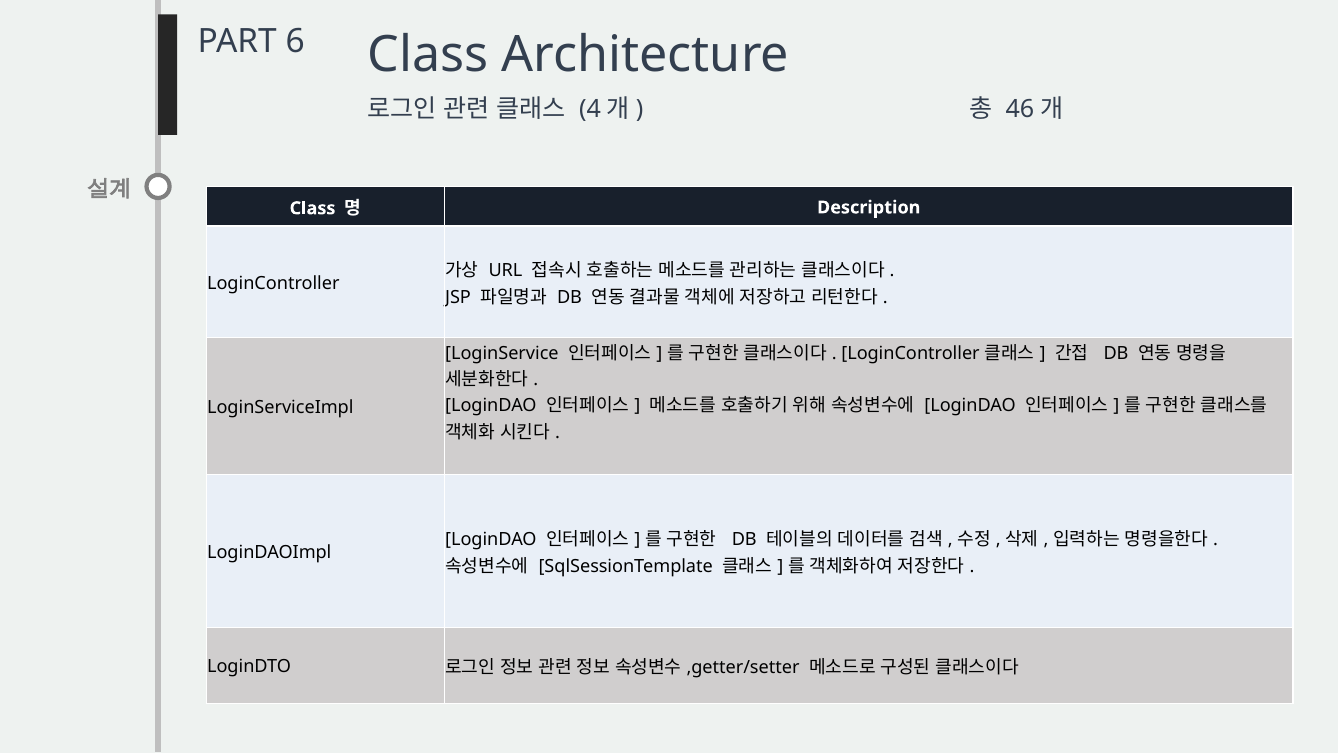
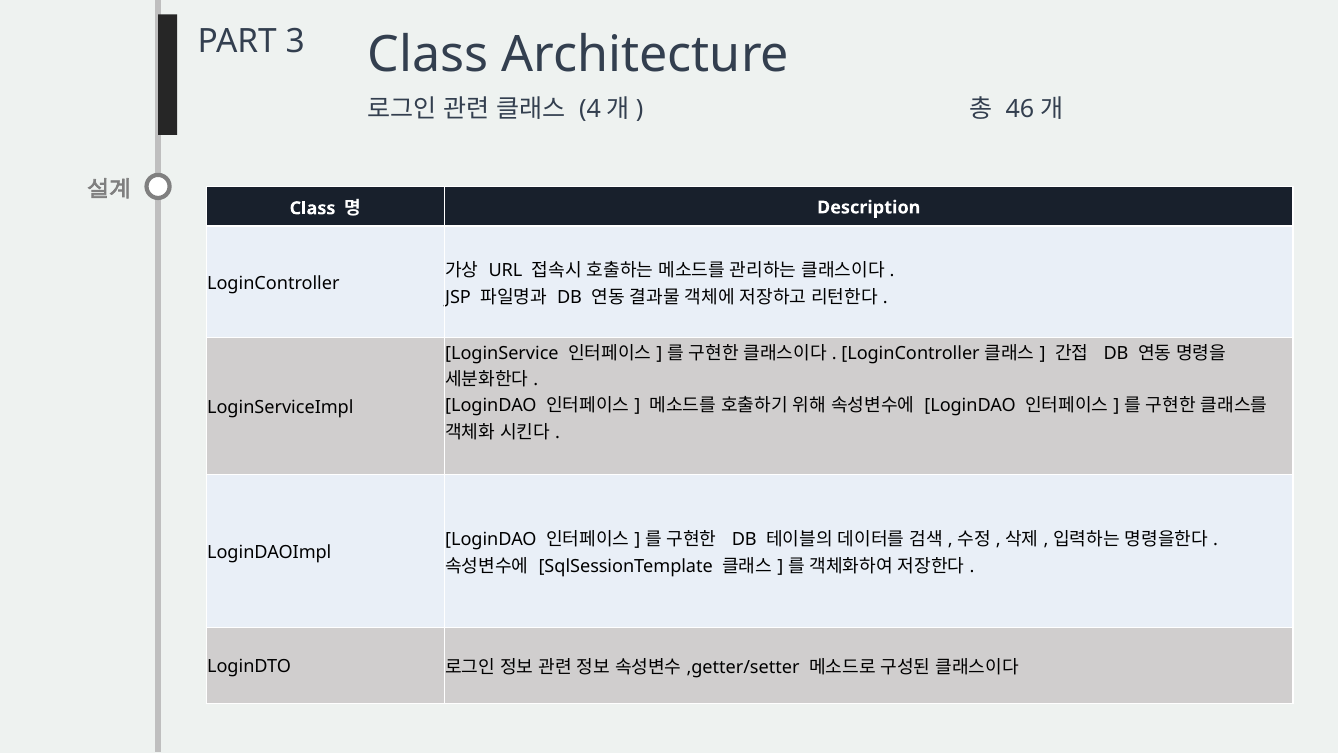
6: 6 -> 3 (295, 42)
